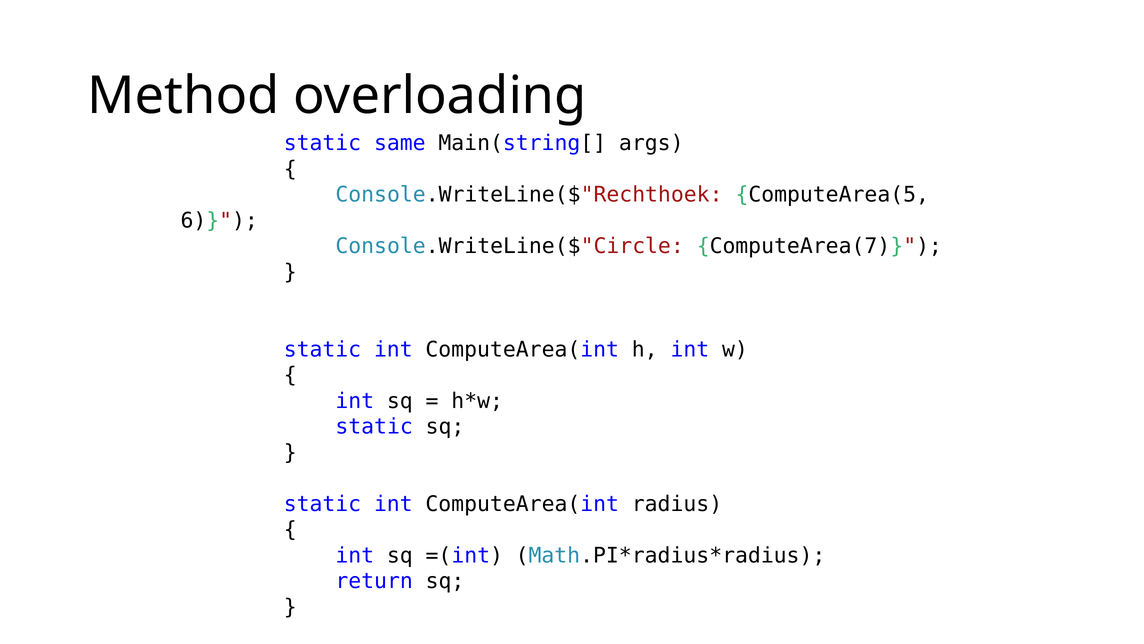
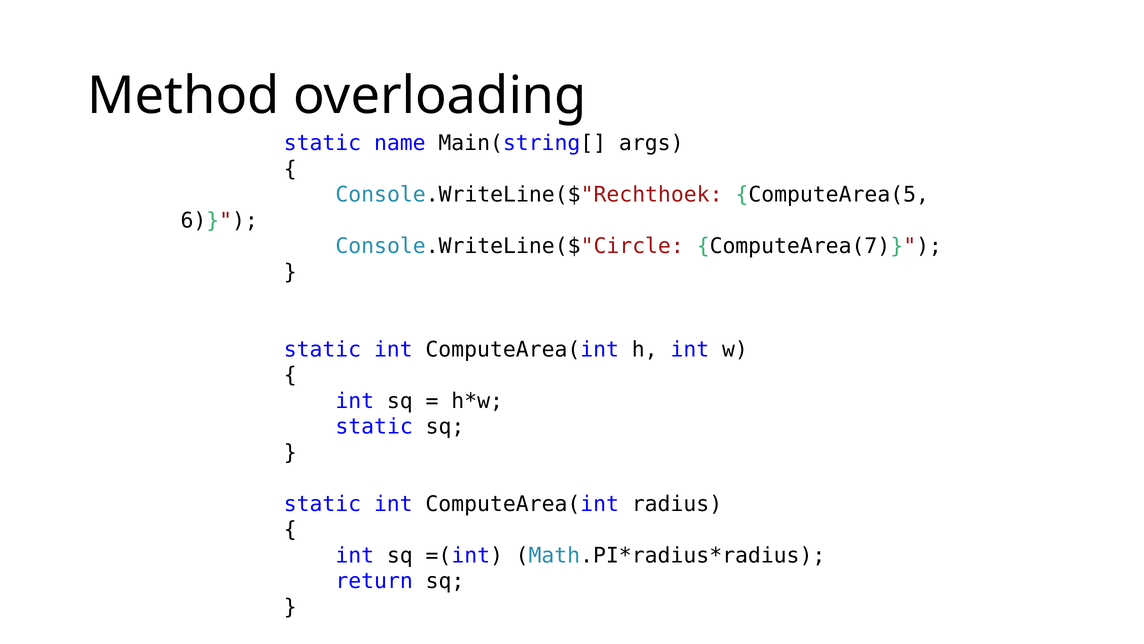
same: same -> name (400, 143)
